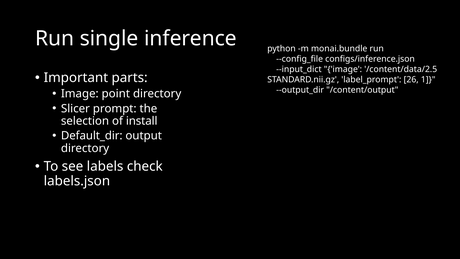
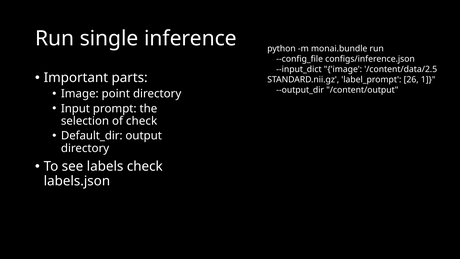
Slicer: Slicer -> Input (75, 108)
of install: install -> check (142, 121)
